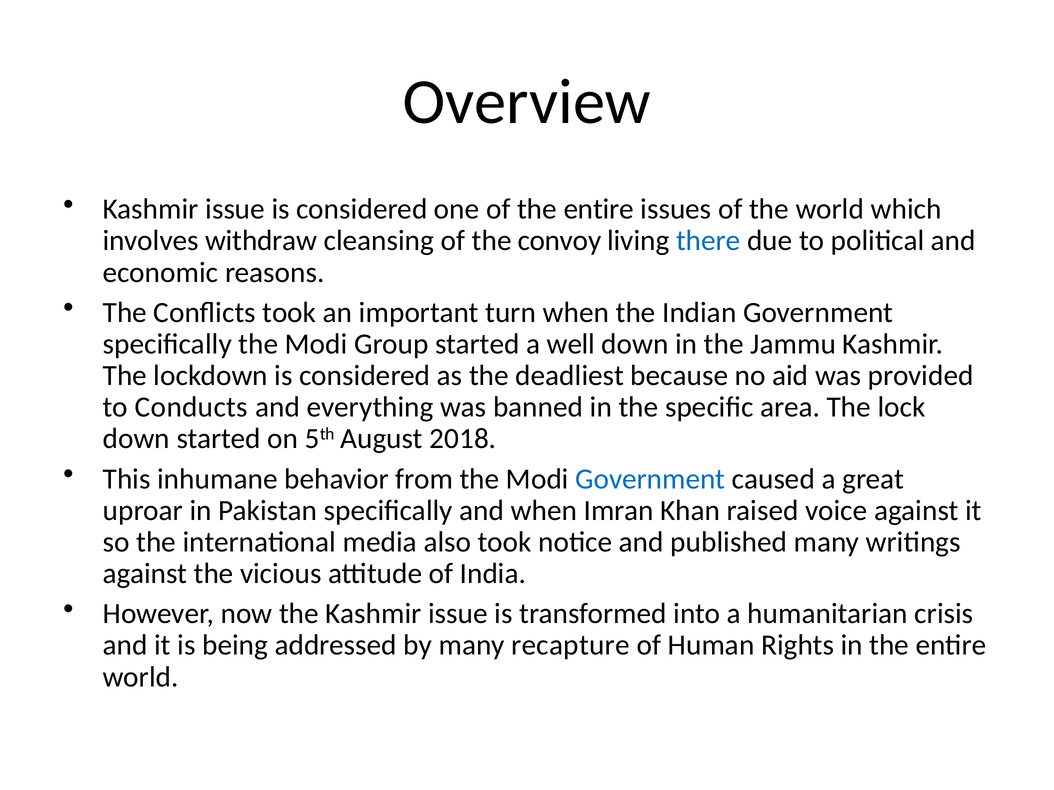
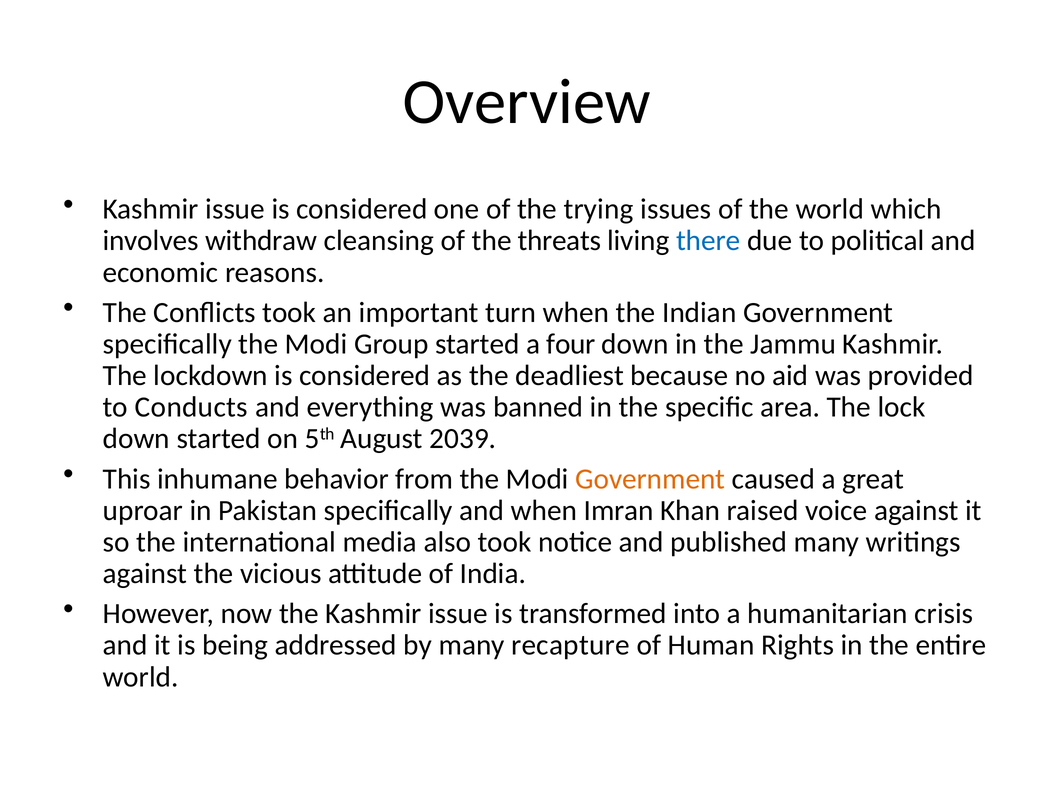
of the entire: entire -> trying (599, 209)
convoy: convoy -> threats (559, 241)
well: well -> four (571, 344)
2018: 2018 -> 2039 (463, 439)
Government colour: blue -> orange (650, 479)
